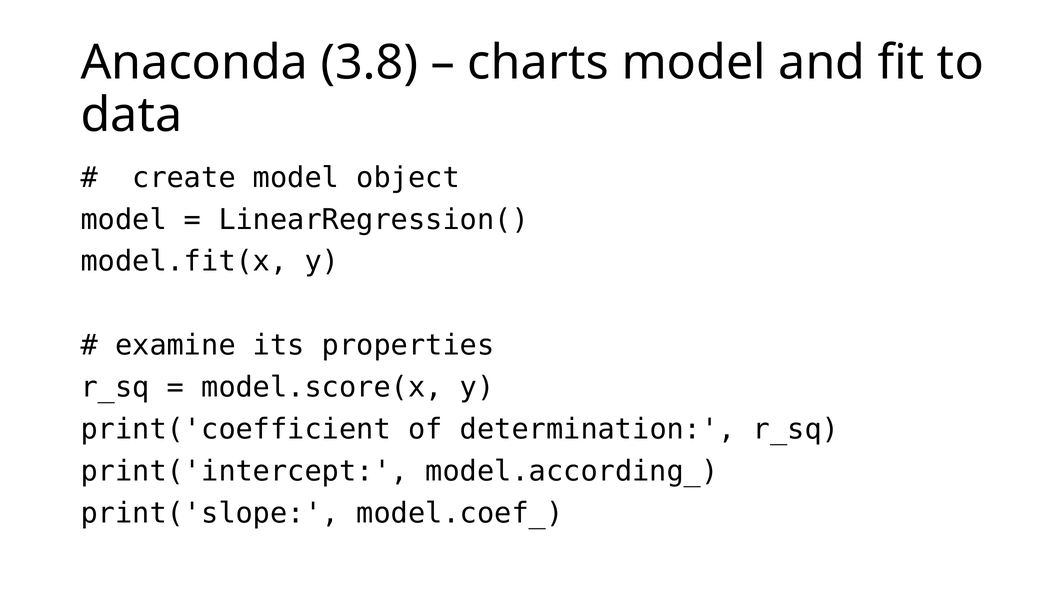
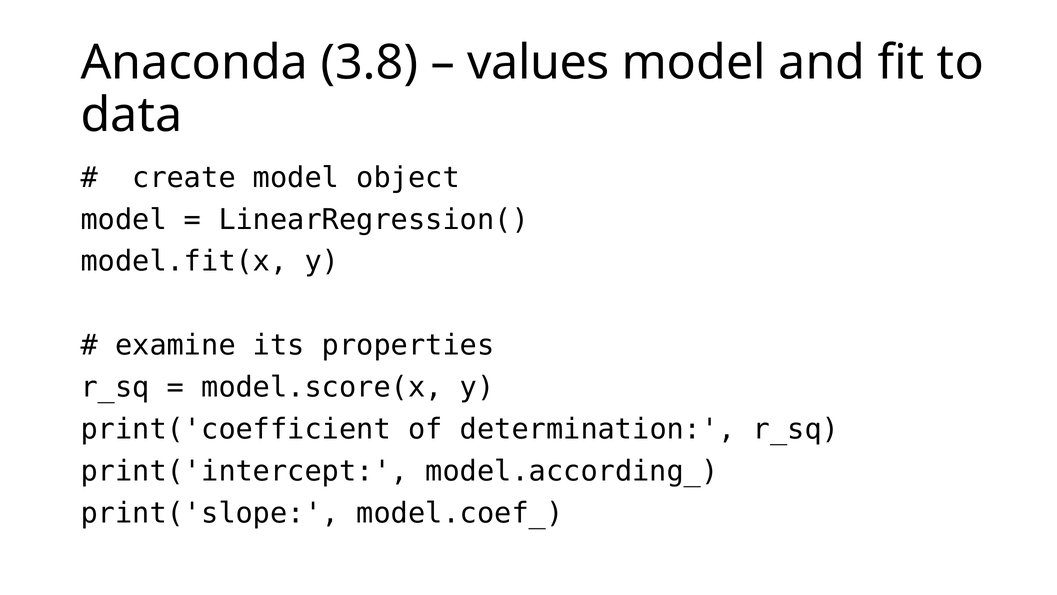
charts: charts -> values (538, 63)
